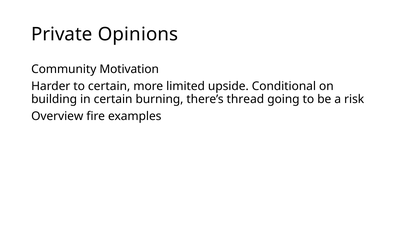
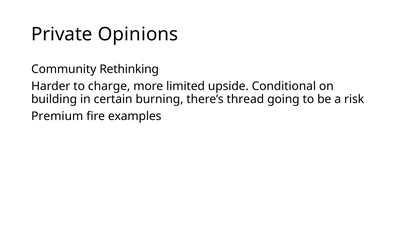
Motivation: Motivation -> Rethinking (129, 69)
to certain: certain -> charge (109, 86)
Overview: Overview -> Premium (57, 116)
